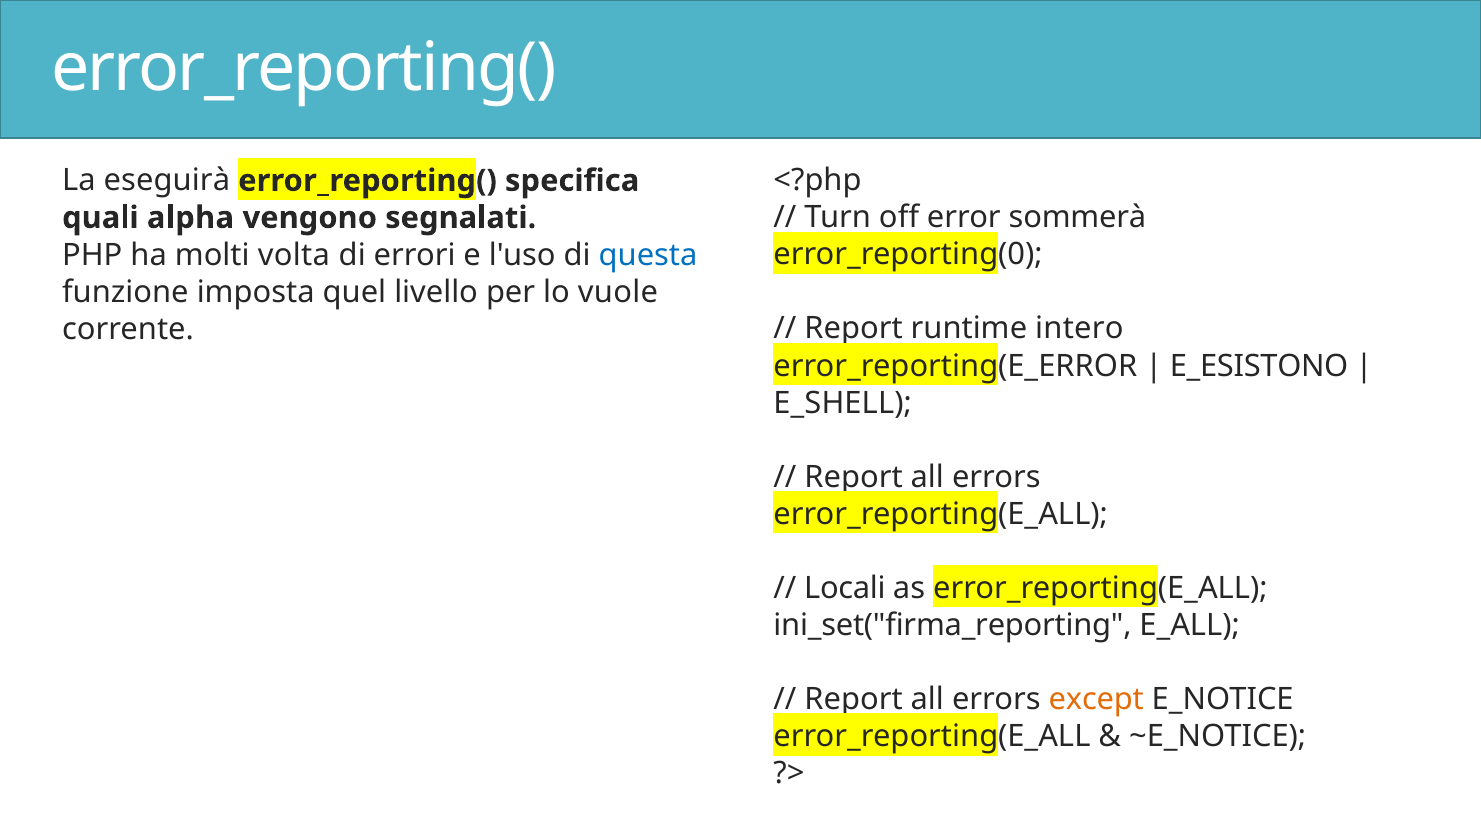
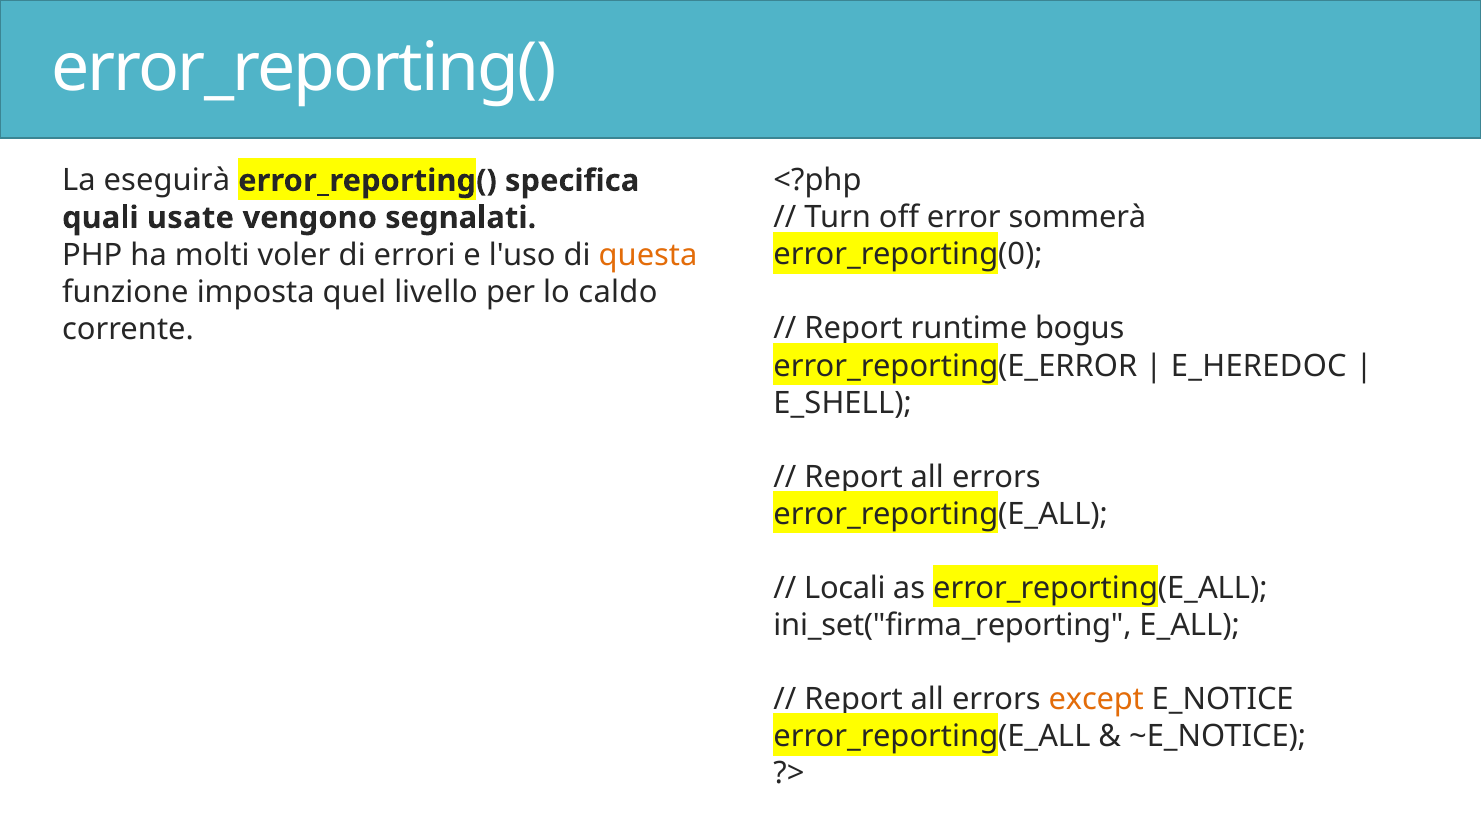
alpha: alpha -> usate (190, 218)
volta: volta -> voler (294, 255)
questa colour: blue -> orange (648, 255)
vuole: vuole -> caldo (618, 292)
intero: intero -> bogus (1080, 329)
E_ESISTONO: E_ESISTONO -> E_HEREDOC (1259, 366)
